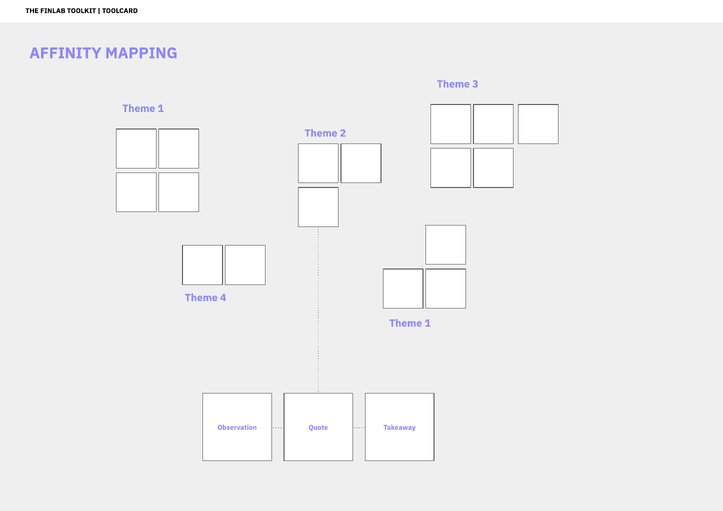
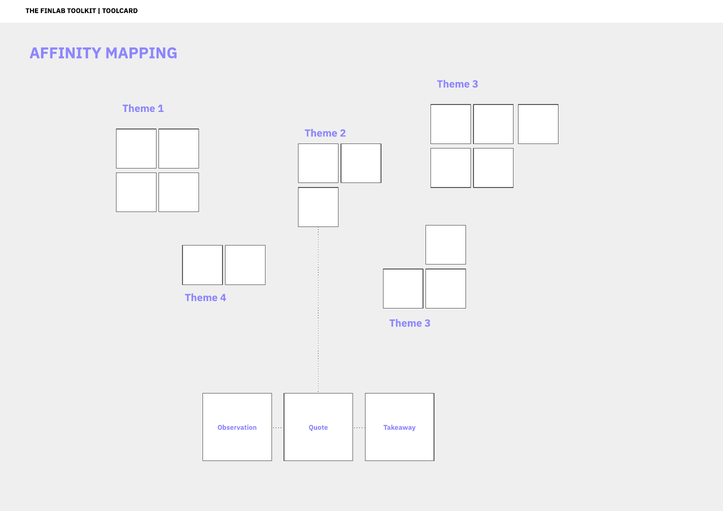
1: 1 -> 3 (428, 323)
